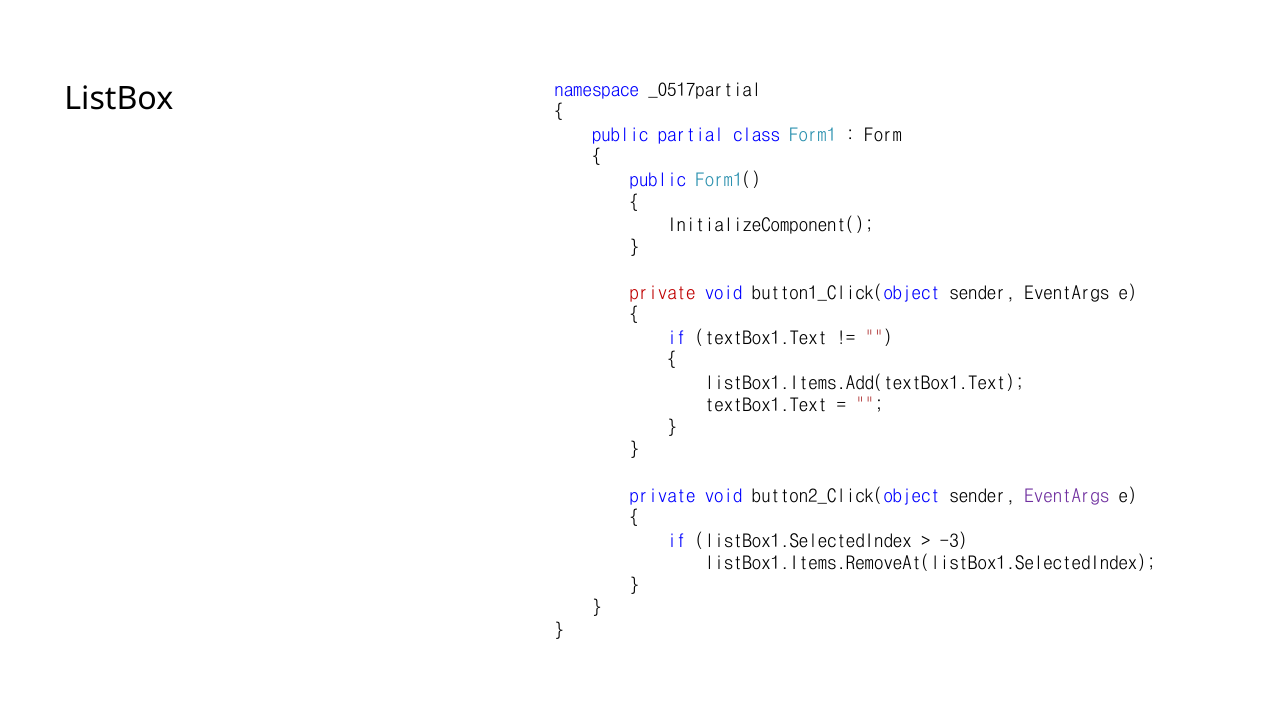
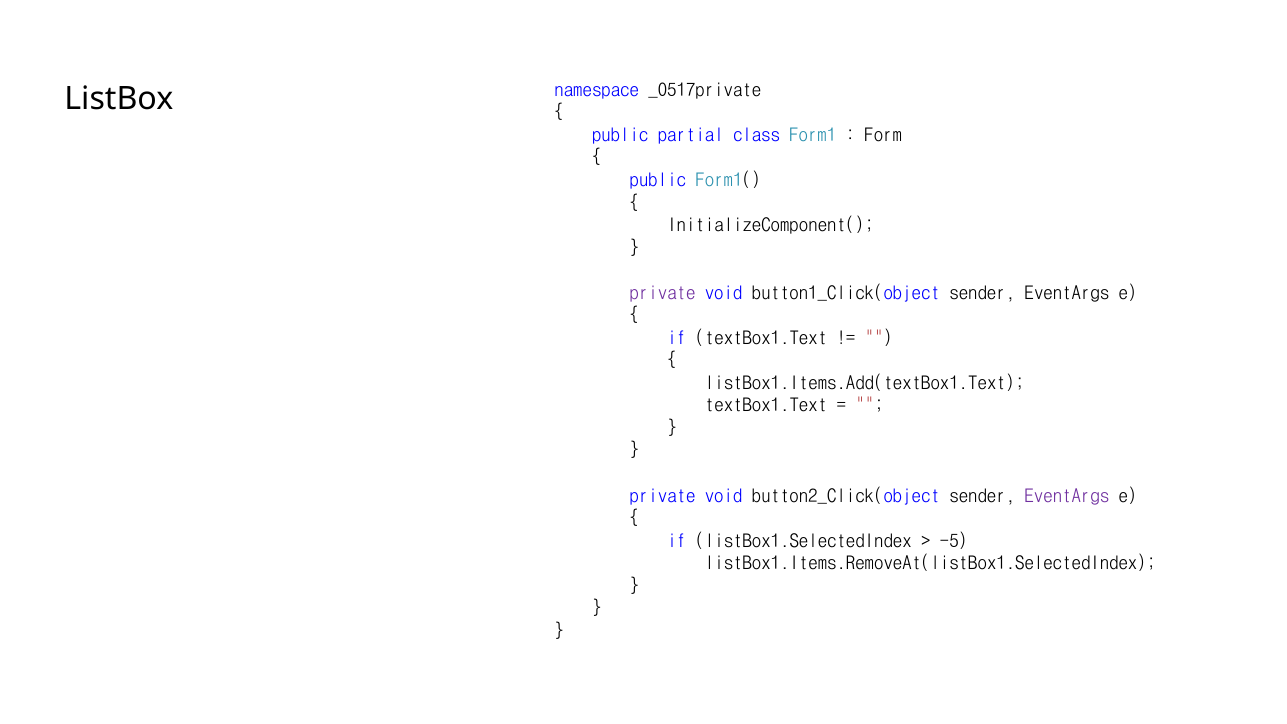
_0517partial: _0517partial -> _0517private (705, 90)
private colour: red -> purple (663, 293)
-3: -3 -> -5 (954, 541)
